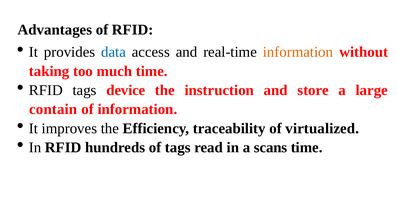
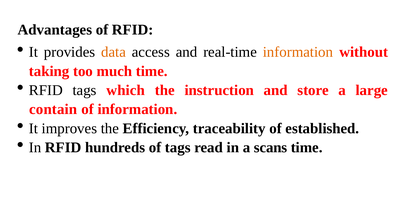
data colour: blue -> orange (113, 52)
device: device -> which (126, 90)
virtualized: virtualized -> established (322, 129)
